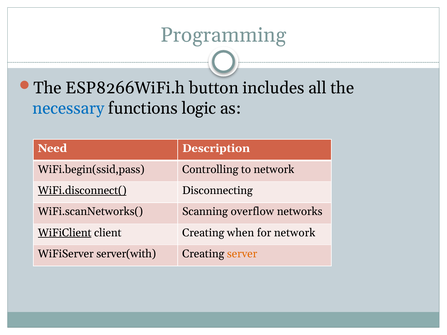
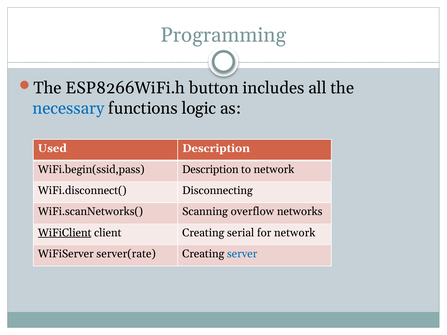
Need: Need -> Used (52, 148)
WiFi.begin(ssid,pass Controlling: Controlling -> Description (210, 169)
WiFi.disconnect( underline: present -> none (82, 191)
when: when -> serial (241, 233)
server(with: server(with -> server(rate (126, 254)
server colour: orange -> blue (242, 254)
